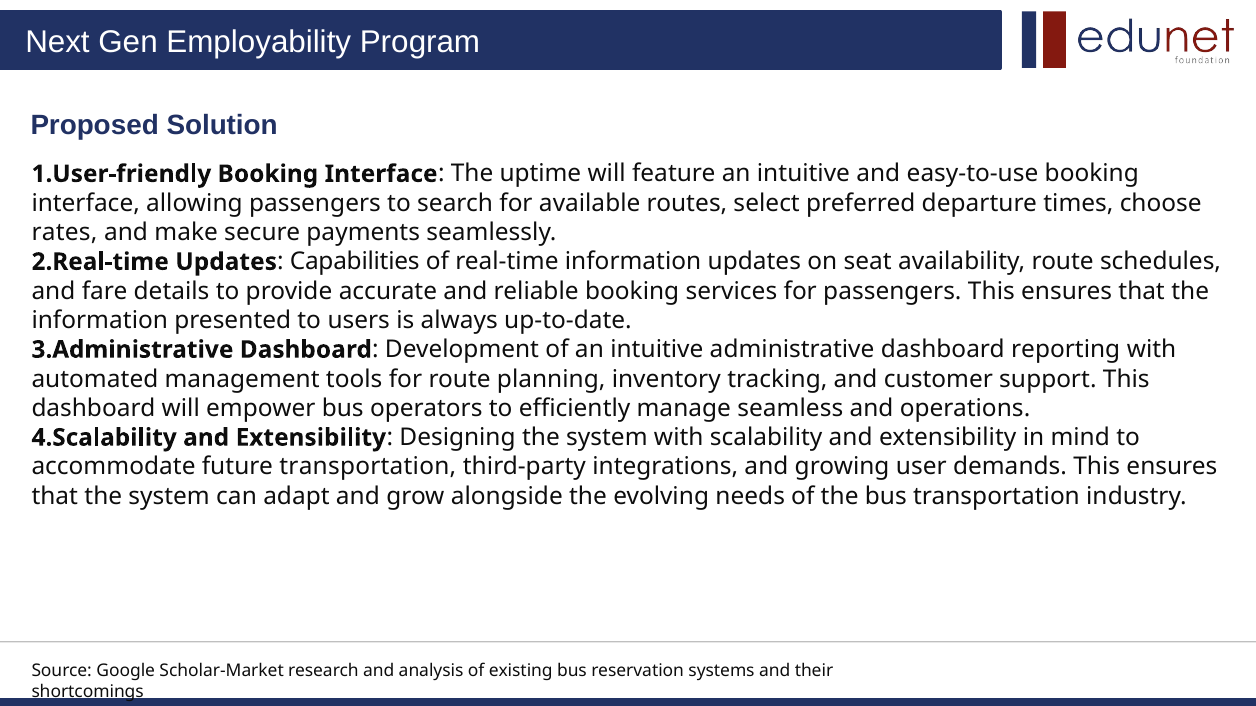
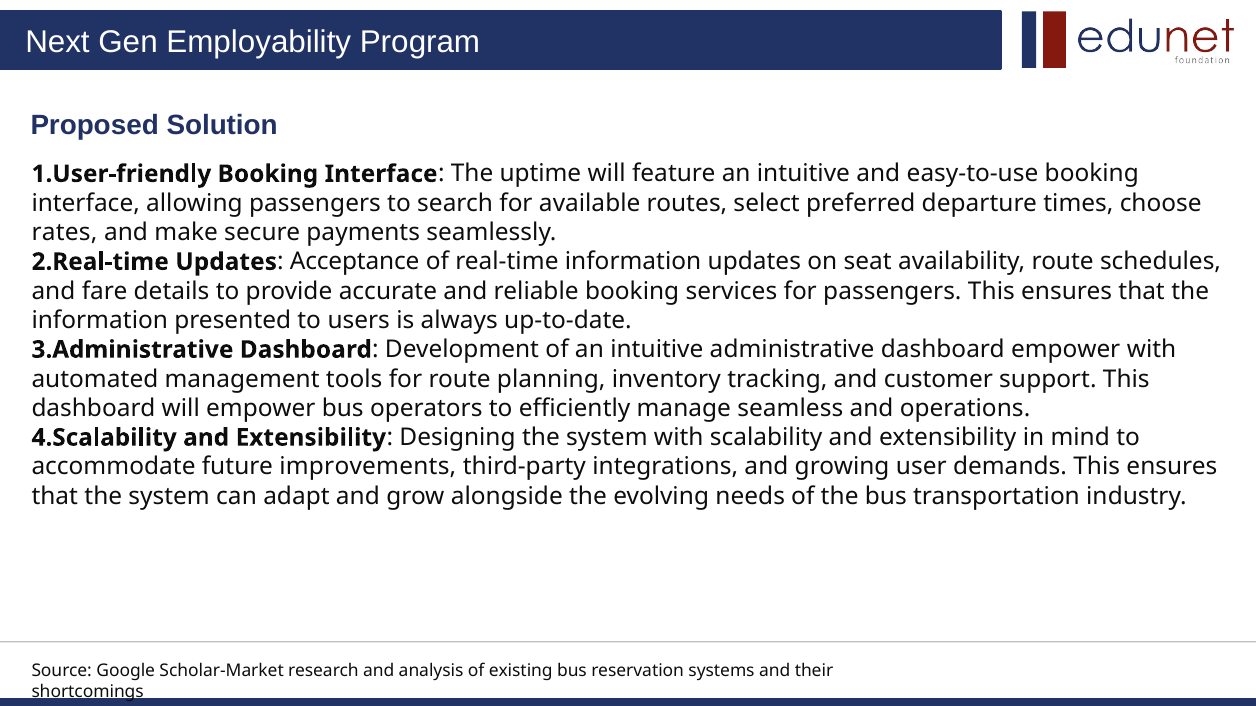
Capabilities: Capabilities -> Acceptance (355, 262)
dashboard reporting: reporting -> empower (1066, 350)
future transportation: transportation -> improvements (368, 467)
